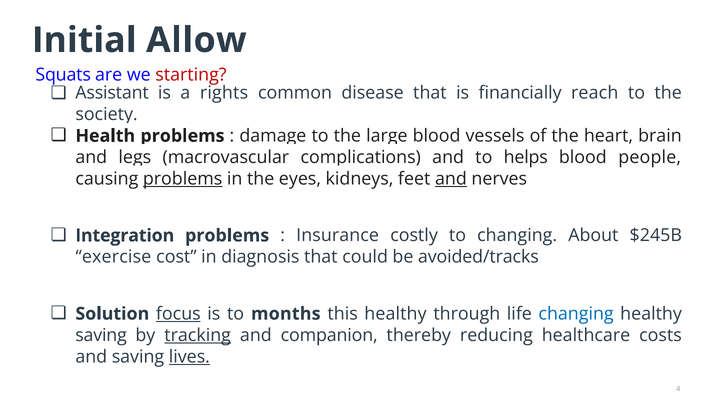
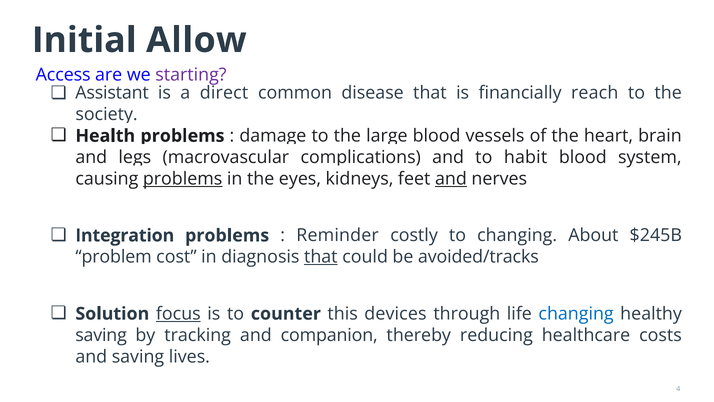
Squats: Squats -> Access (63, 75)
starting colour: red -> purple (191, 75)
rights: rights -> direct (224, 93)
helps: helps -> habit (526, 157)
people: people -> system (650, 157)
Insurance: Insurance -> Reminder (338, 235)
exercise: exercise -> problem (114, 257)
that underline: none -> present (321, 257)
months: months -> counter (286, 313)
this healthy: healthy -> devices (395, 313)
tracking underline: present -> none (198, 335)
lives underline: present -> none (189, 356)
